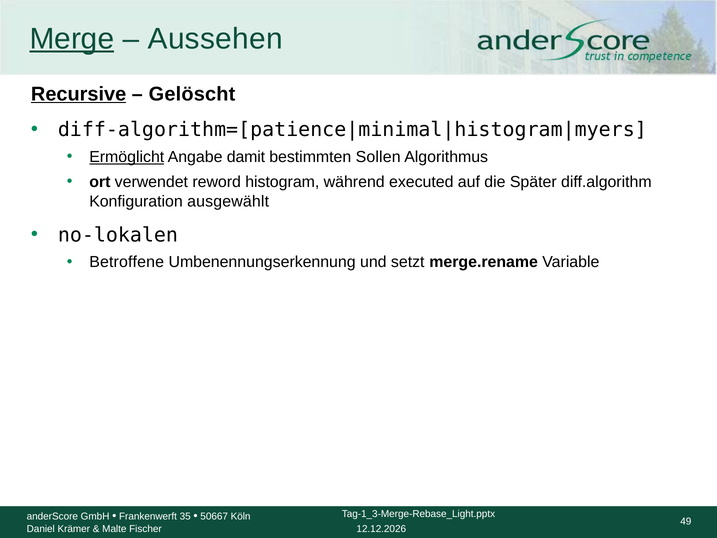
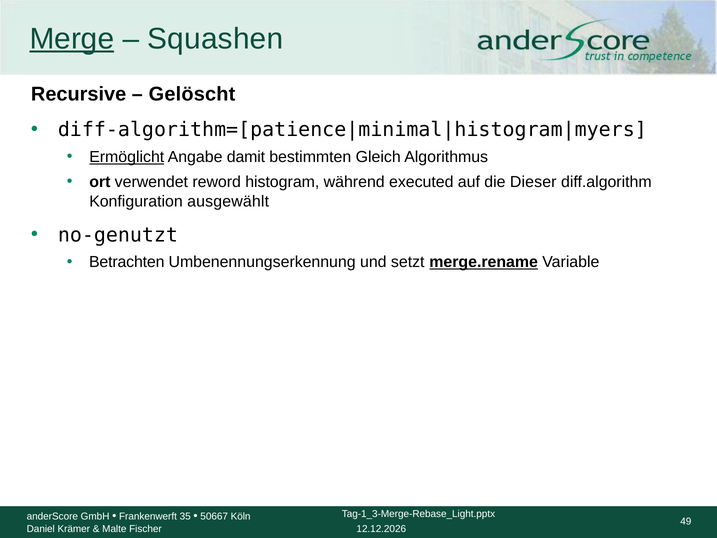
Aussehen: Aussehen -> Squashen (215, 39)
Recursive underline: present -> none (79, 94)
Sollen: Sollen -> Gleich (378, 157)
Später: Später -> Dieser (533, 182)
no-lokalen: no-lokalen -> no-genutzt (118, 235)
Betroffene: Betroffene -> Betrachten (127, 262)
merge.rename underline: none -> present (484, 262)
